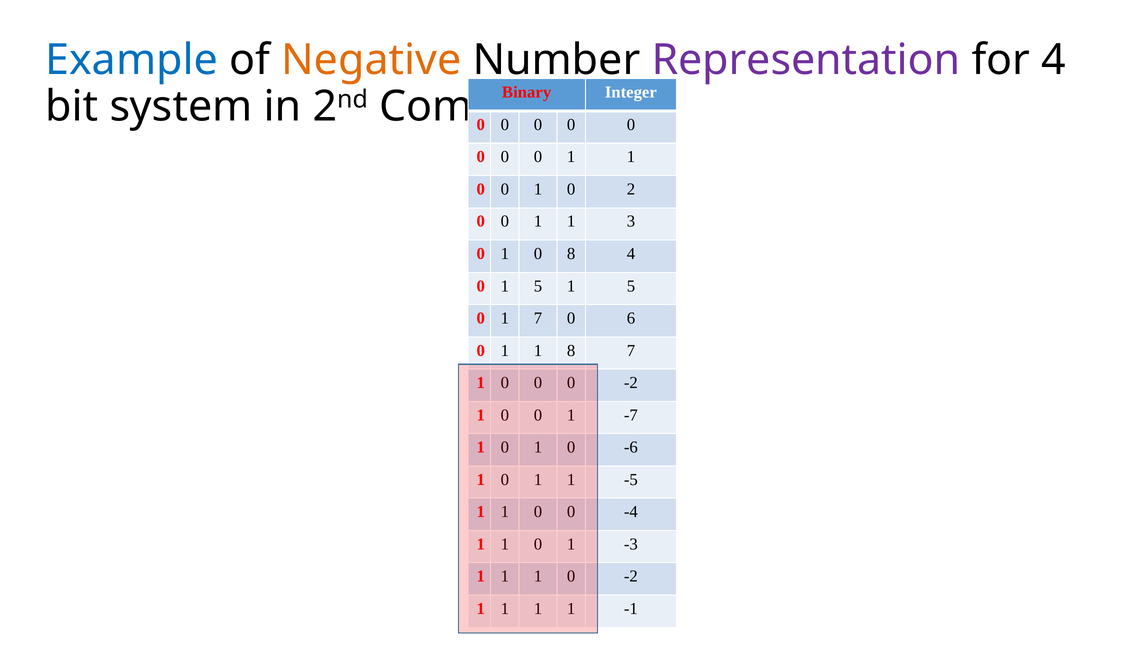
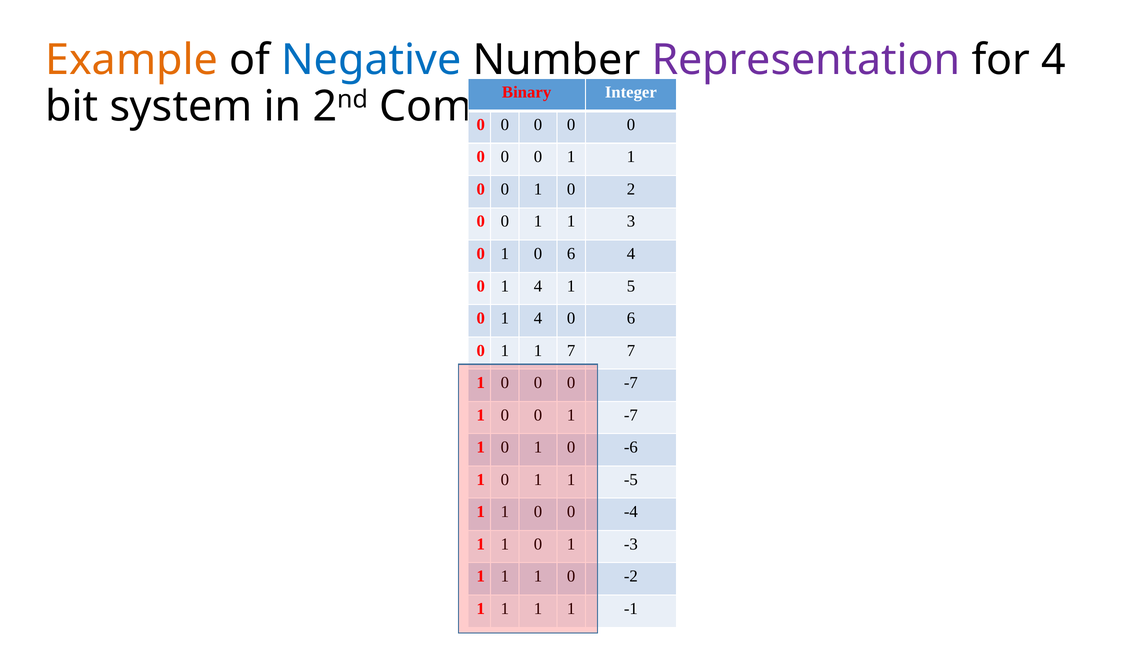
Example colour: blue -> orange (132, 60)
Negative colour: orange -> blue (371, 60)
1 0 8: 8 -> 6 (571, 254)
5: 5 -> 4 (538, 286)
7: 7 -> 4 (538, 318)
1 8: 8 -> 7 (571, 351)
-2: -2 -> -7 (631, 383)
